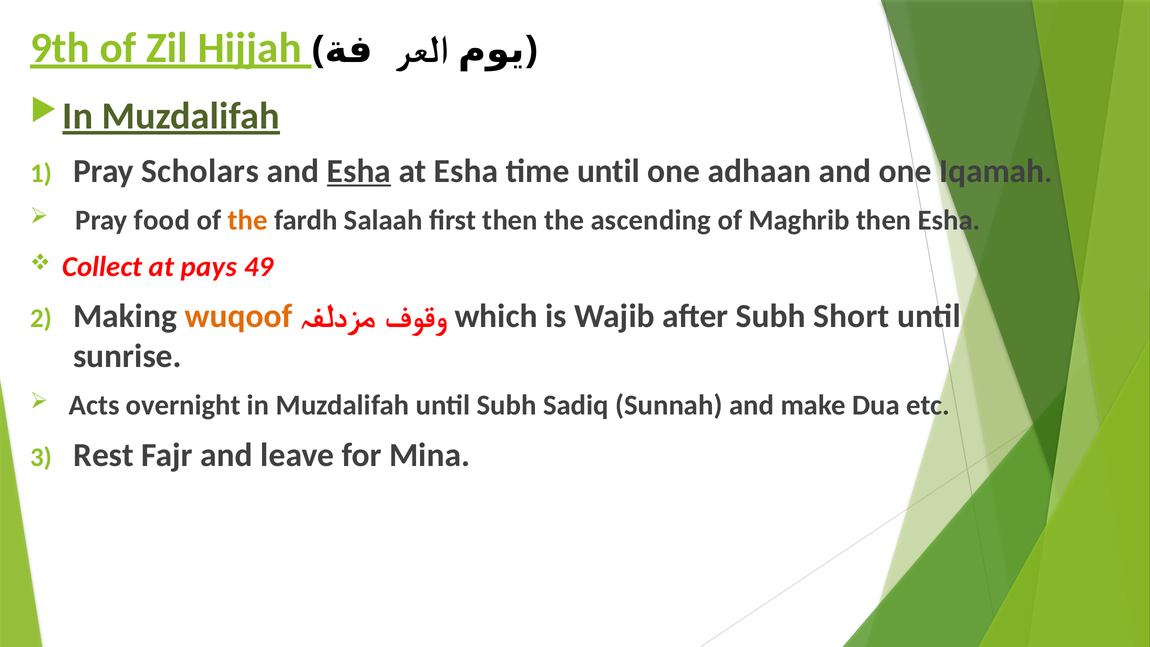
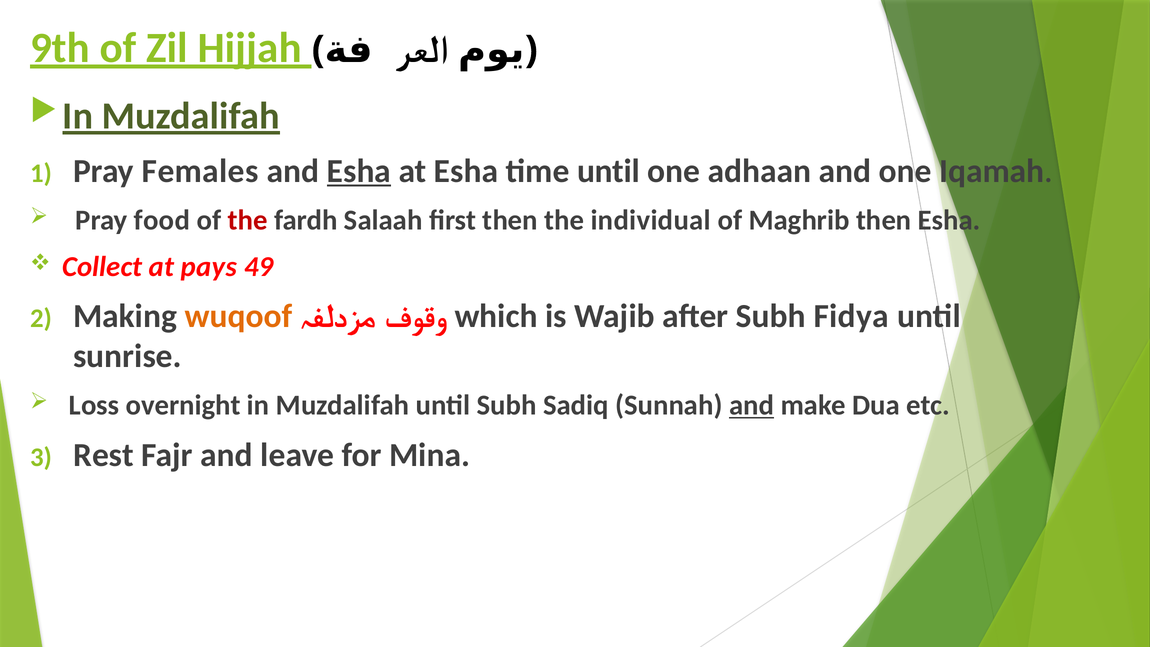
Scholars: Scholars -> Females (200, 171)
the colour: orange -> red (248, 220)
ascending: ascending -> individual (651, 220)
Short: Short -> Fidya (851, 316)
Acts: Acts -> Loss (94, 405)
and underline: none -> present (752, 405)
